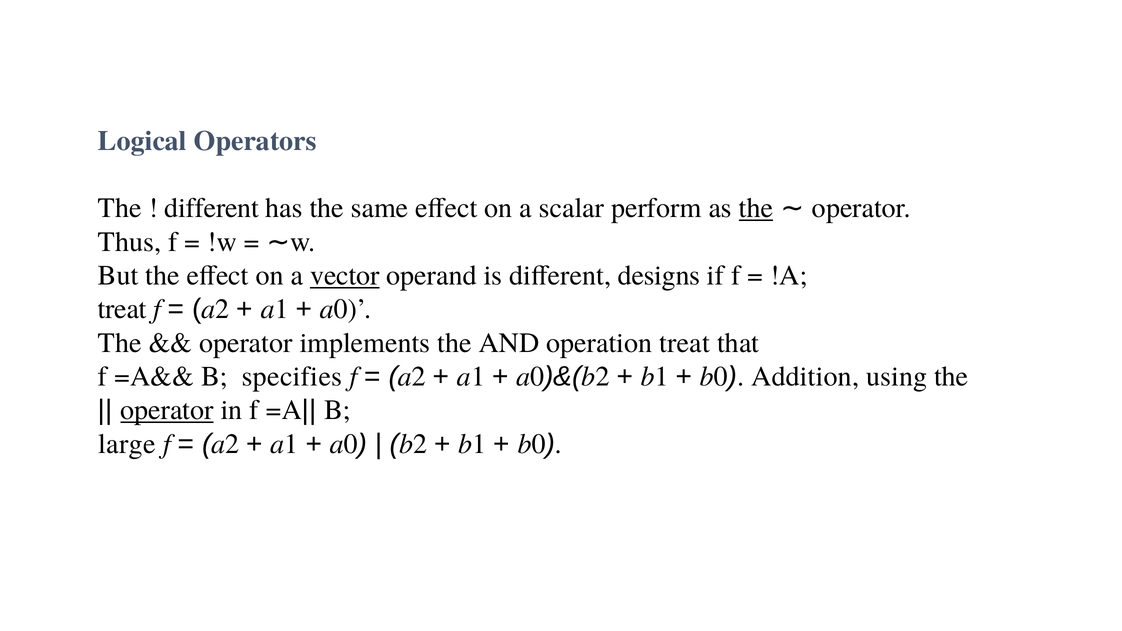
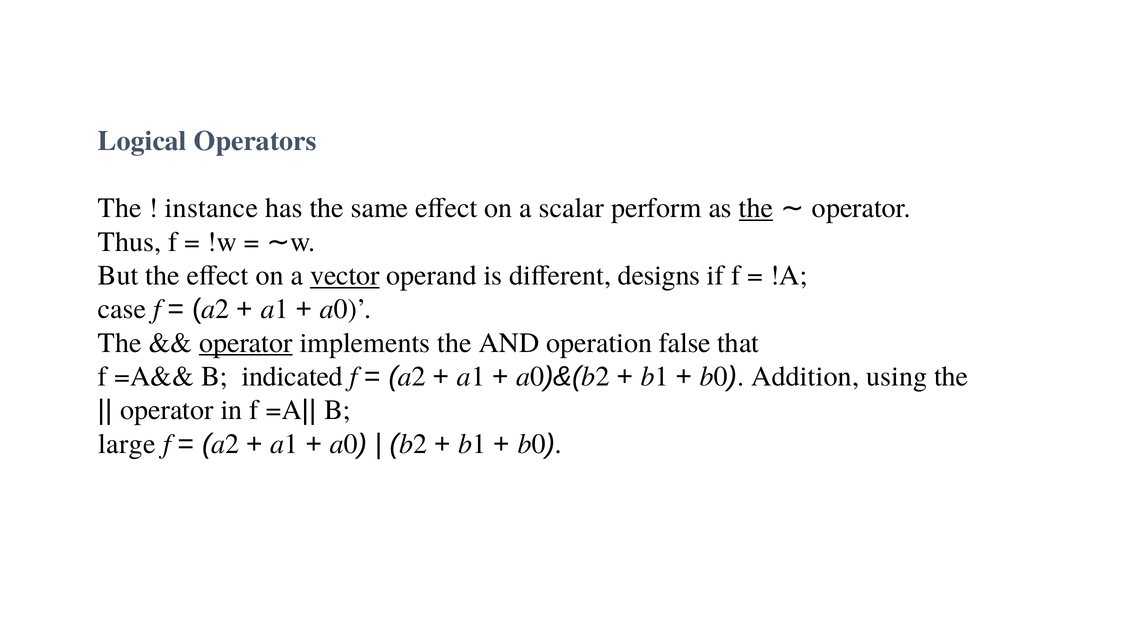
different: different -> instance (211, 208)
treat: treat -> case (122, 309)
operator underline: none -> present (246, 343)
operation treat: treat -> false (685, 343)
specifies: specifies -> indicated (292, 377)
operator underline: present -> none (167, 410)
